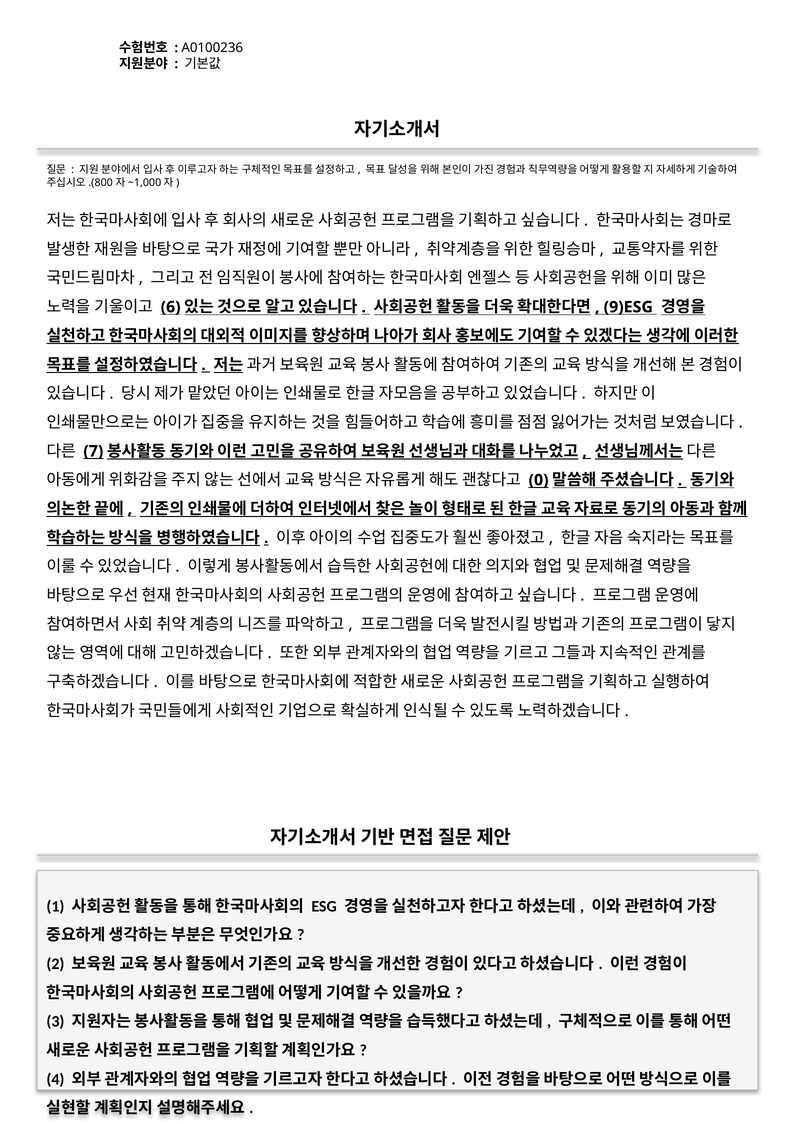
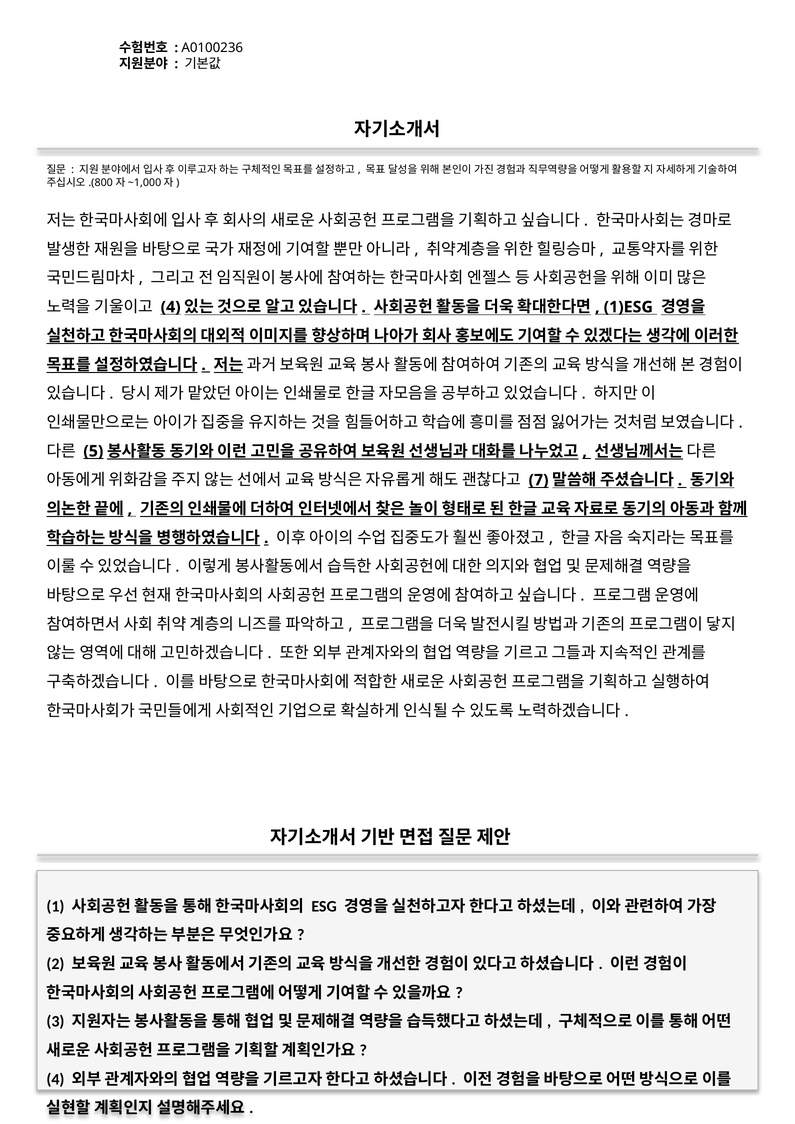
6: 6 -> 4 (171, 307)
9)ESG: 9)ESG -> 1)ESG (628, 307)
7: 7 -> 5 (93, 451)
0: 0 -> 7 (539, 480)
